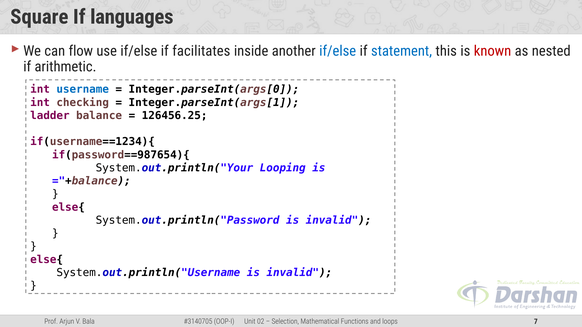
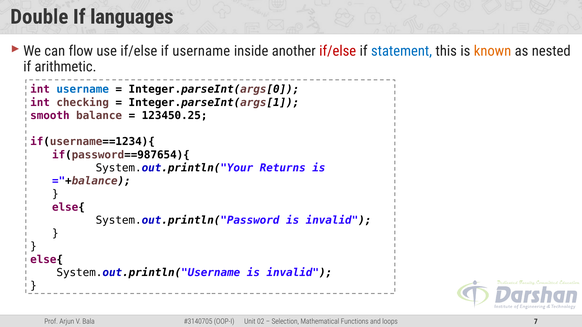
Square: Square -> Double (39, 17)
if facilitates: facilitates -> username (201, 51)
if/else colour: blue -> red (338, 51)
known colour: red -> orange (493, 51)
ladder: ladder -> smooth (50, 116)
126456.25: 126456.25 -> 123450.25 (175, 116)
Looping: Looping -> Returns (283, 168)
